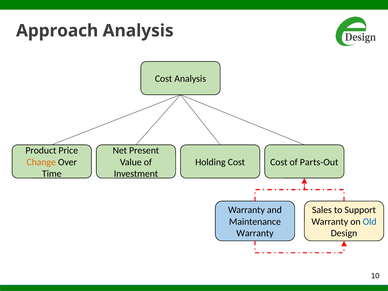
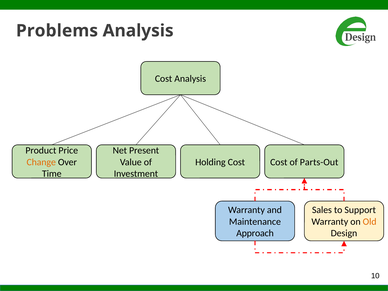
Approach: Approach -> Problems (57, 31)
Old colour: blue -> orange (370, 222)
Warranty: Warranty -> Approach (255, 233)
